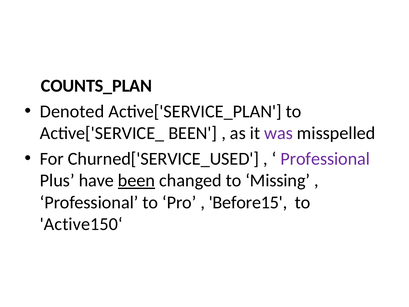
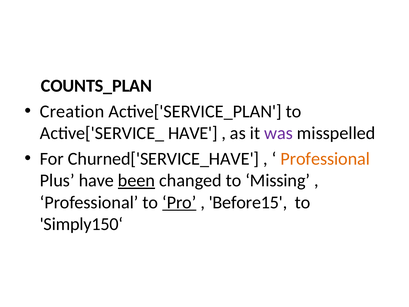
Denoted: Denoted -> Creation (72, 111)
Active['SERVICE_ BEEN: BEEN -> HAVE (193, 133)
Churned['SERVICE_USED: Churned['SERVICE_USED -> Churned['SERVICE_HAVE (164, 159)
Professional colour: purple -> orange (325, 159)
Pro underline: none -> present (179, 202)
Active150‘: Active150‘ -> Simply150‘ (81, 224)
